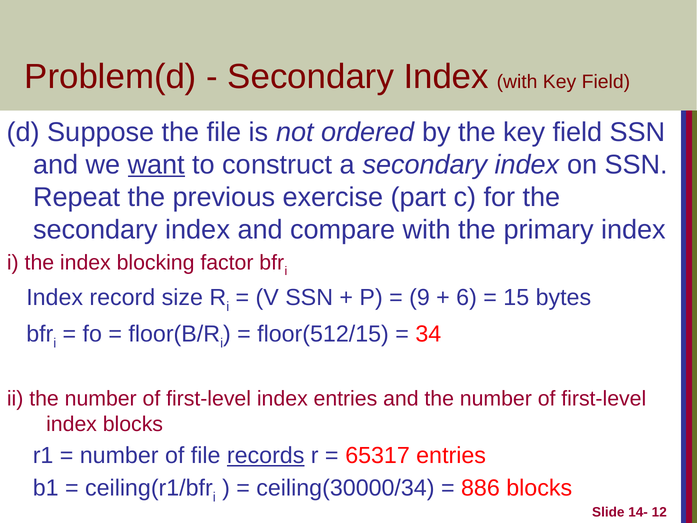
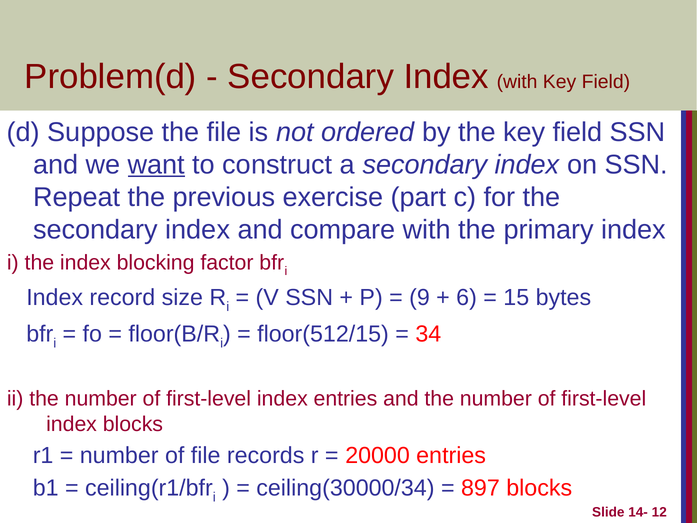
records underline: present -> none (266, 455)
65317: 65317 -> 20000 (378, 455)
886: 886 -> 897 (480, 488)
